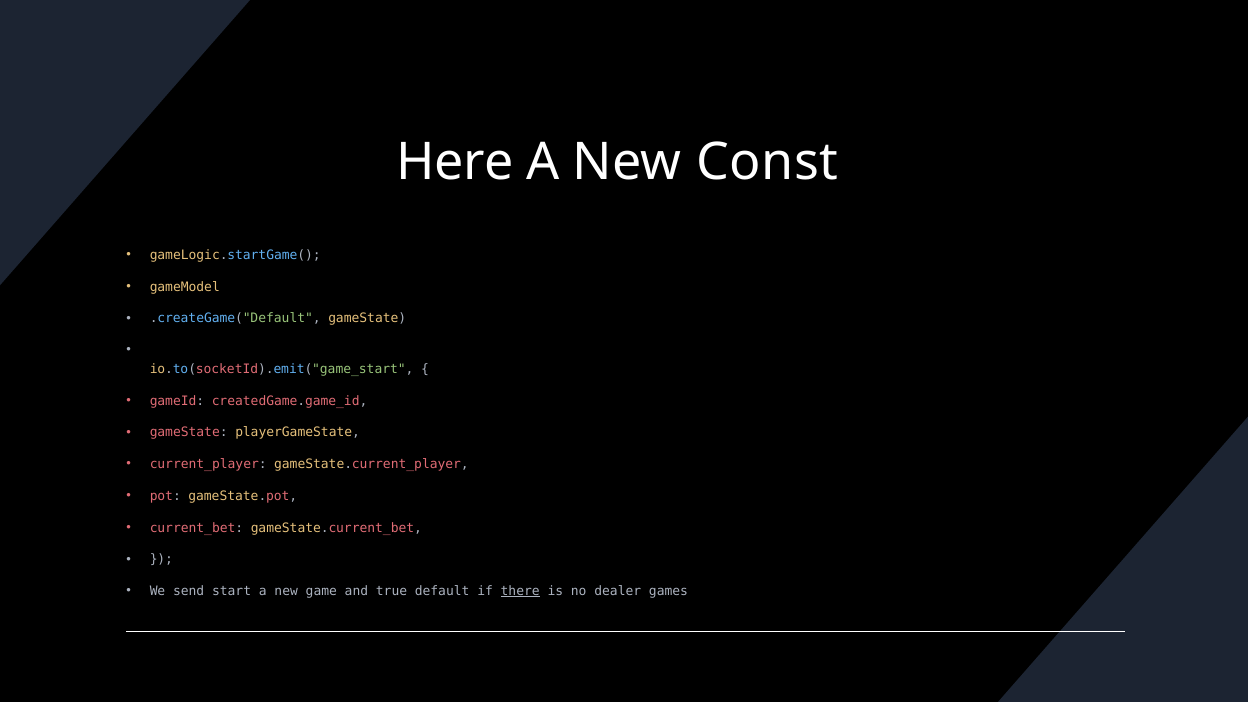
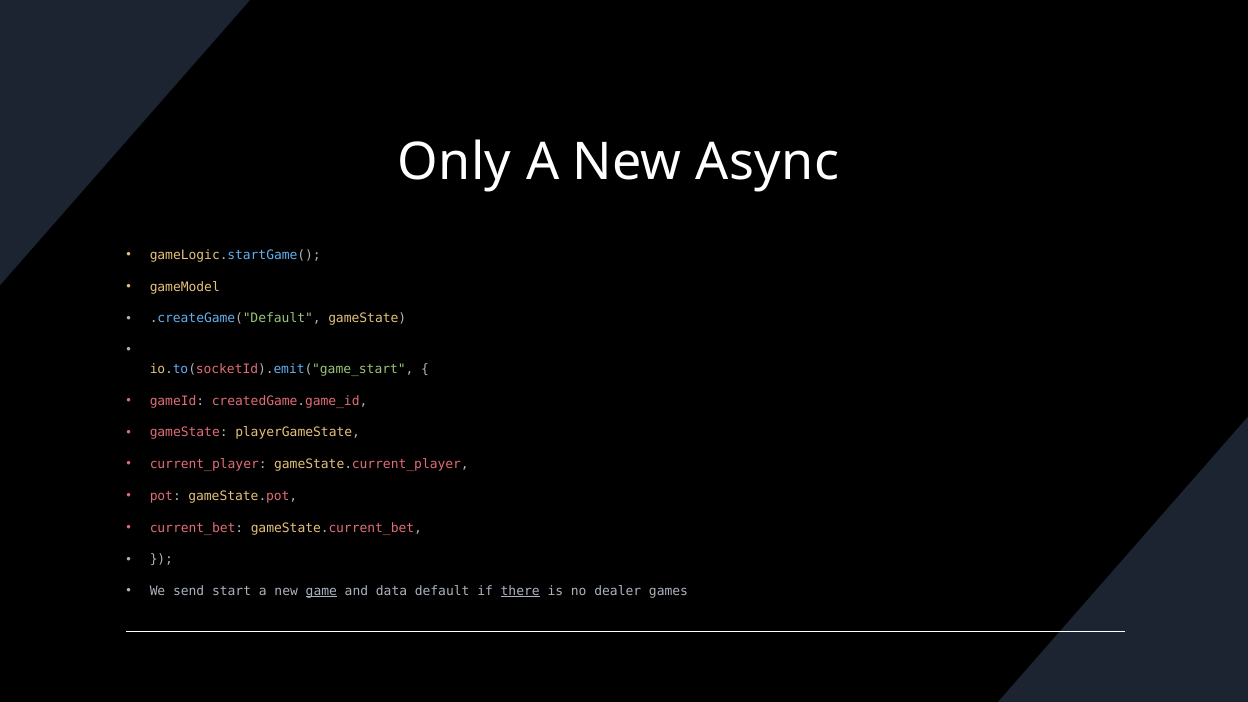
Here: Here -> Only (454, 163)
Const: Const -> Async (767, 163)
game underline: none -> present (321, 591)
true: true -> data (392, 591)
